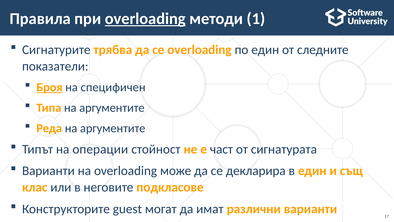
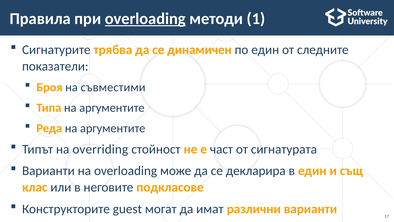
се overloading: overloading -> динамичен (199, 50)
Броя underline: present -> none (49, 87)
специфичен: специфичен -> съвместими (113, 87)
операции: операции -> overriding (100, 149)
